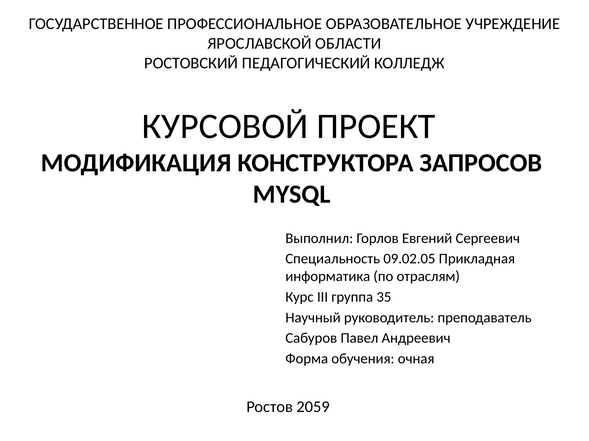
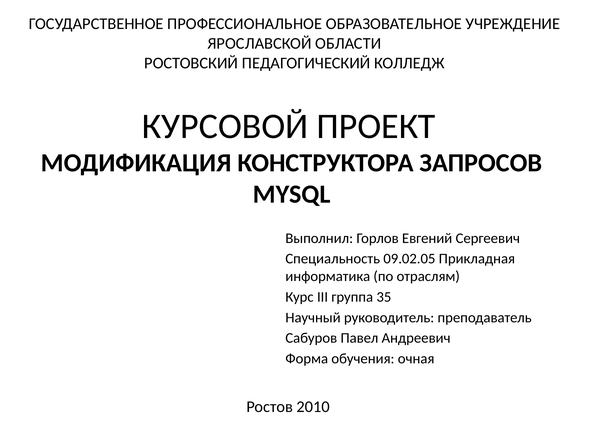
2059: 2059 -> 2010 (313, 407)
